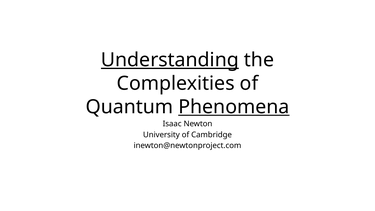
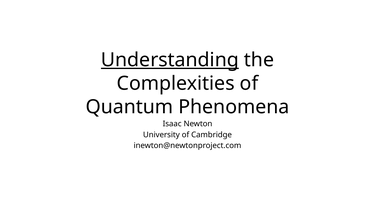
Phenomena underline: present -> none (234, 107)
